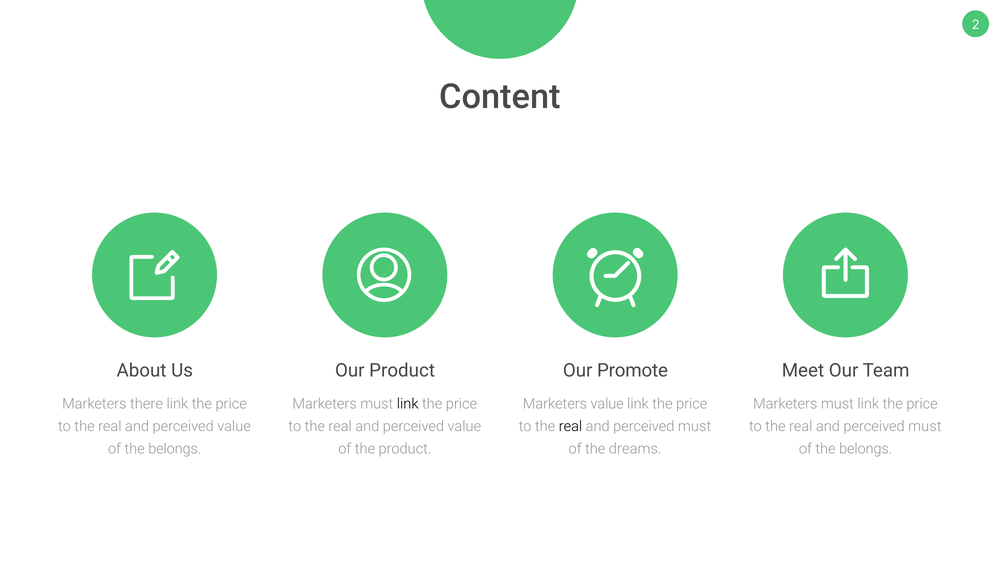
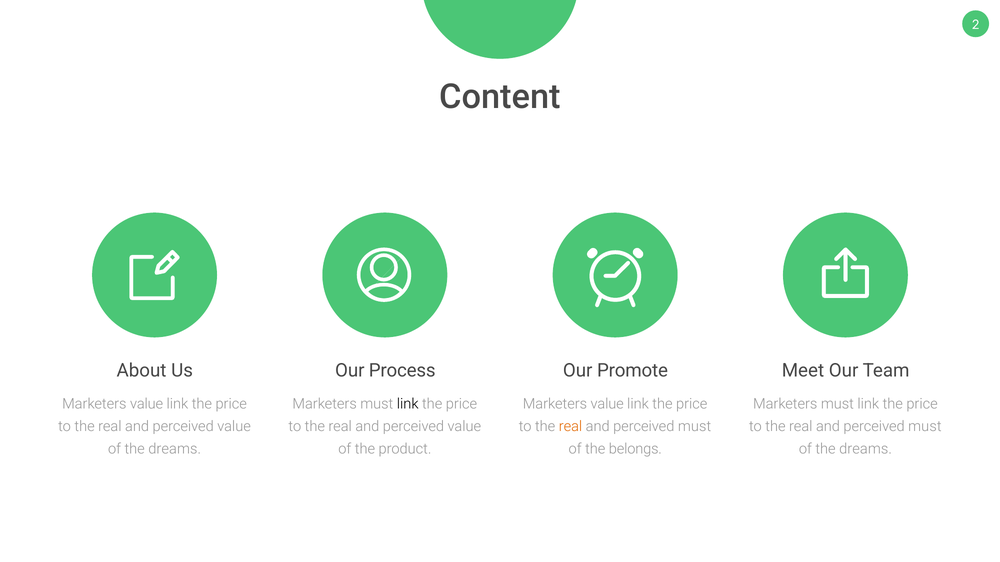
Our Product: Product -> Process (402, 371)
there: there -> value (147, 405)
real colour: black -> orange (570, 427)
belongs: belongs -> dreams (175, 449)
dreams: dreams -> belongs (635, 449)
belongs: belongs -> dreams (866, 449)
